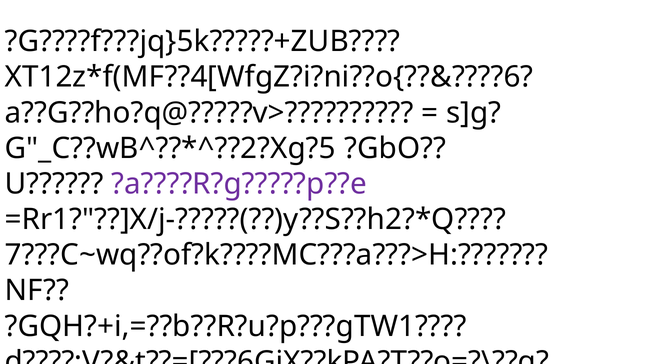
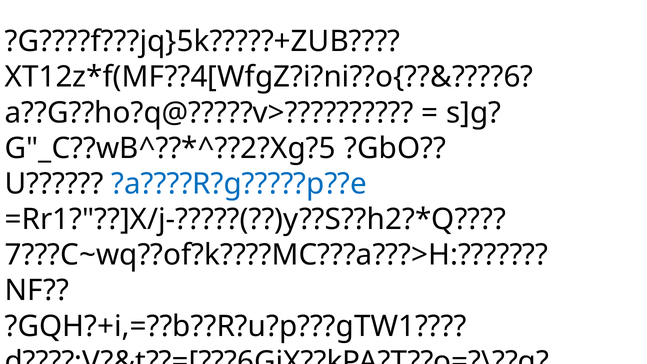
?a????R?g?????p??e colour: purple -> blue (239, 184)
